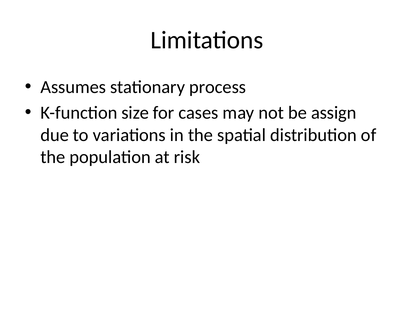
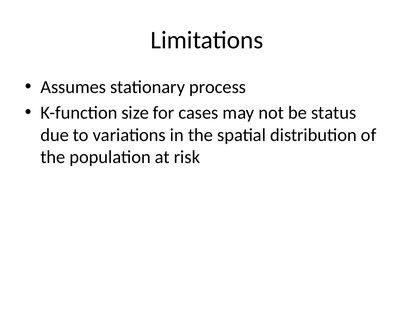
assign: assign -> status (334, 113)
